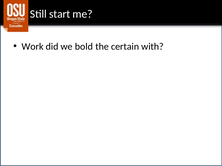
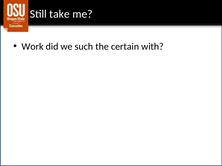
start: start -> take (60, 14)
bold: bold -> such (84, 47)
